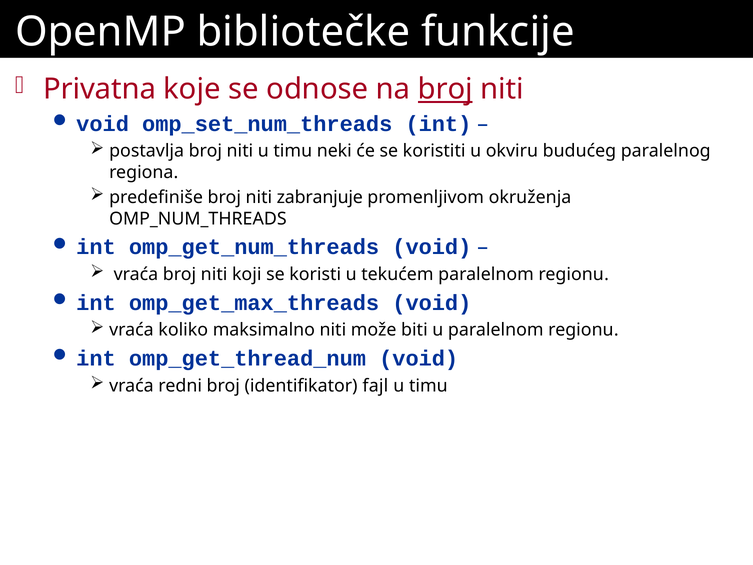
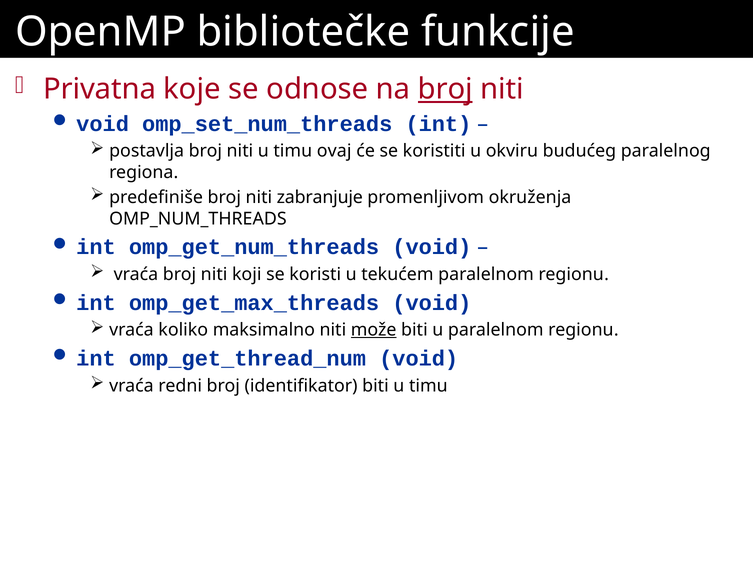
neki: neki -> ovaj (334, 151)
može underline: none -> present (374, 330)
identifikator fajl: fajl -> biti (375, 386)
